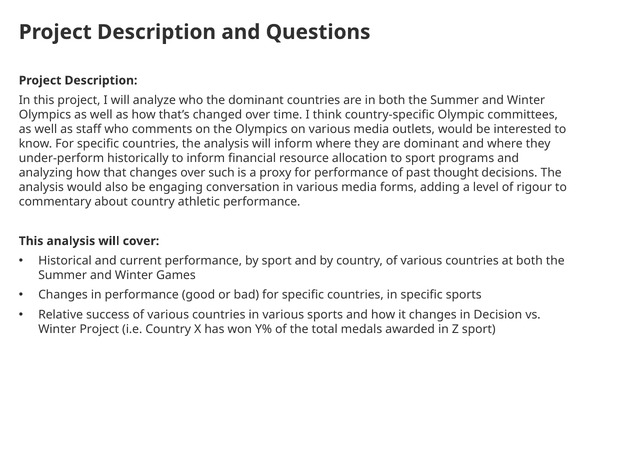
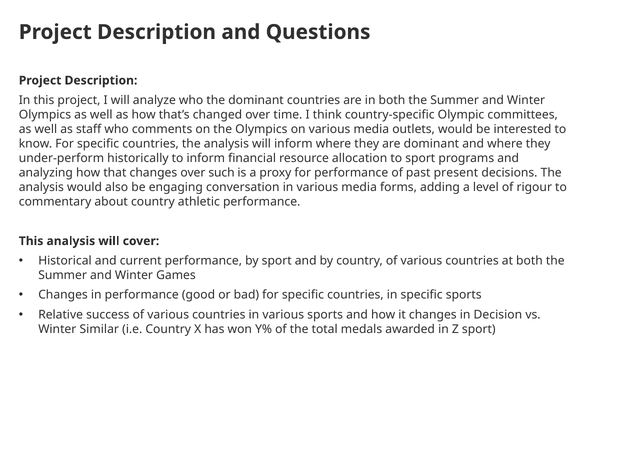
thought: thought -> present (456, 173)
Winter Project: Project -> Similar (99, 330)
